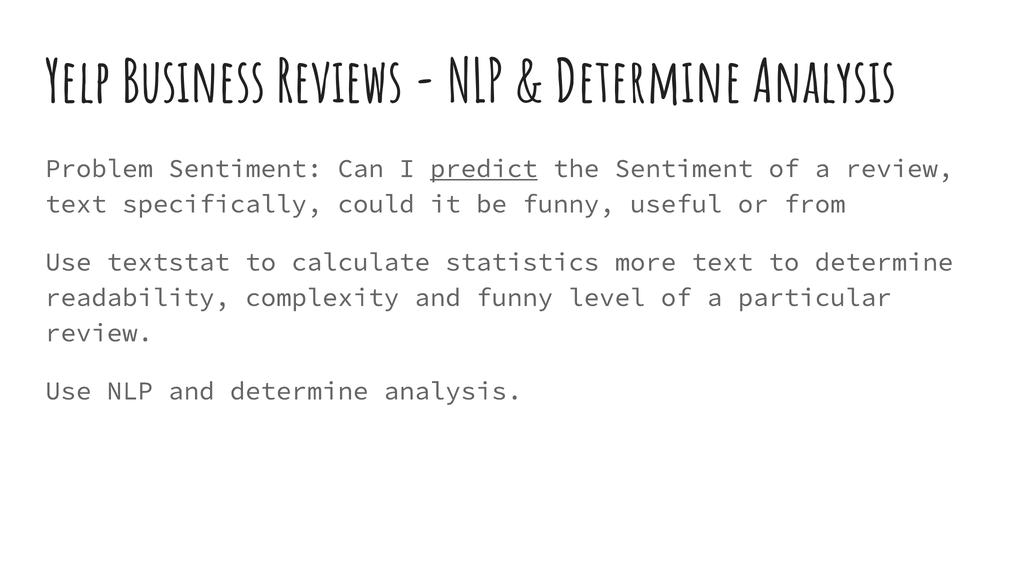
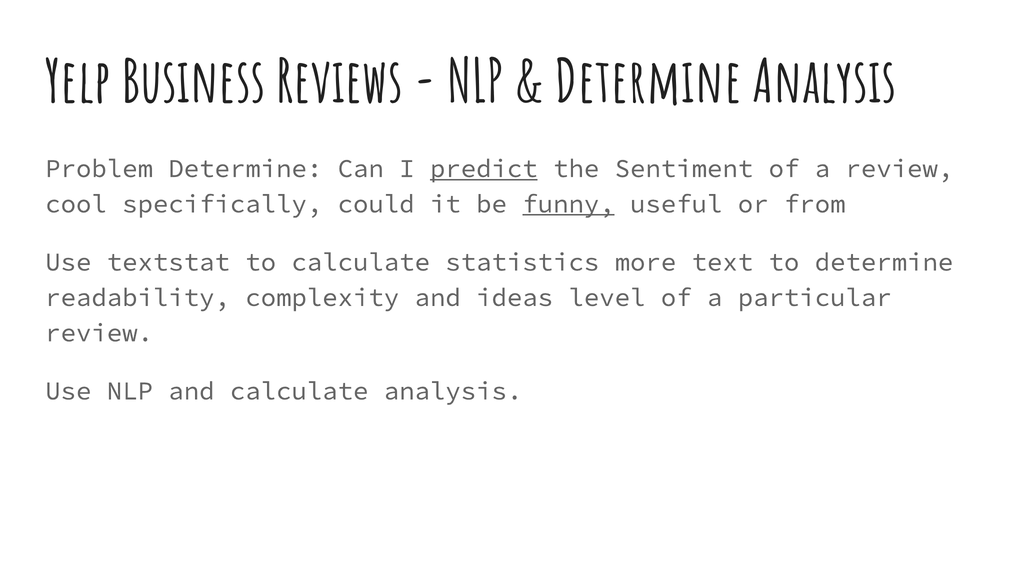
Problem Sentiment: Sentiment -> Determine (245, 169)
text: text -> cool (76, 204)
funny underline: none -> present (569, 204)
and funny: funny -> ideas (515, 298)
and determine: determine -> calculate (299, 391)
